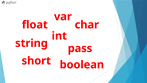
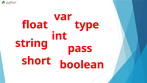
char: char -> type (87, 25)
